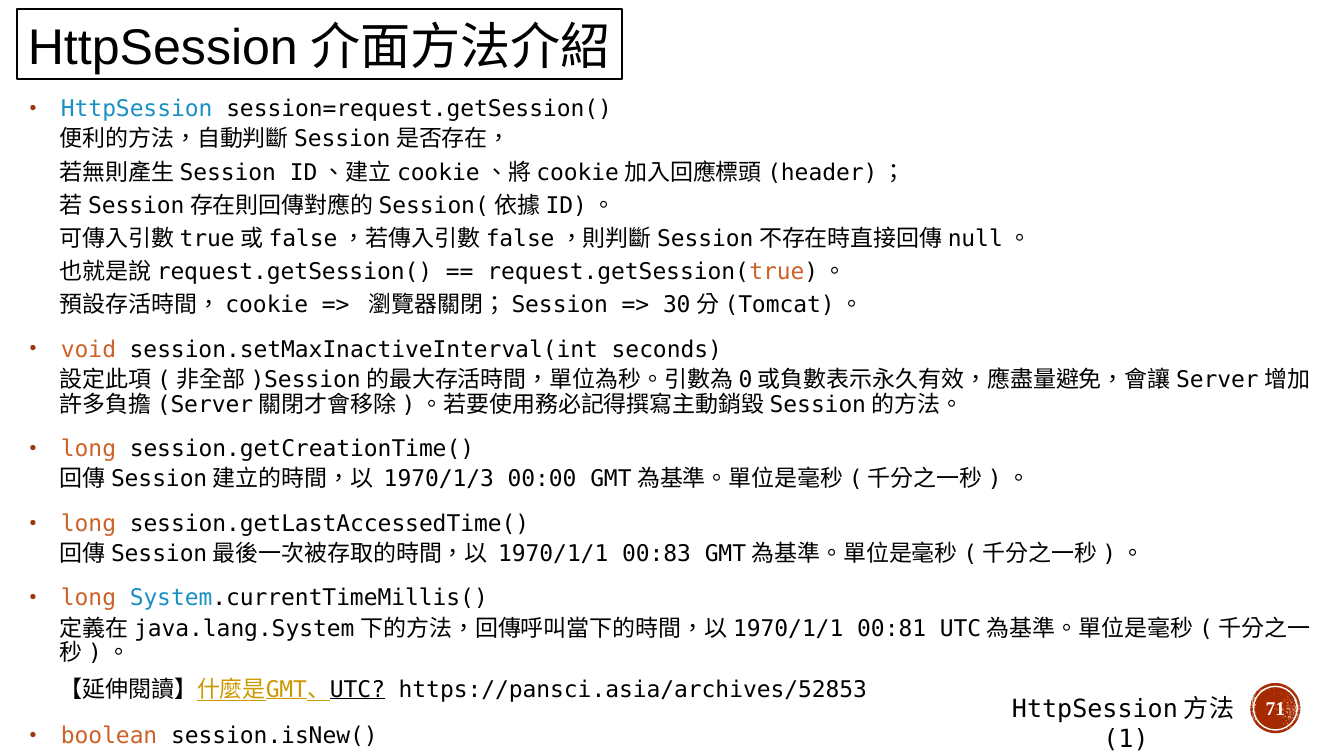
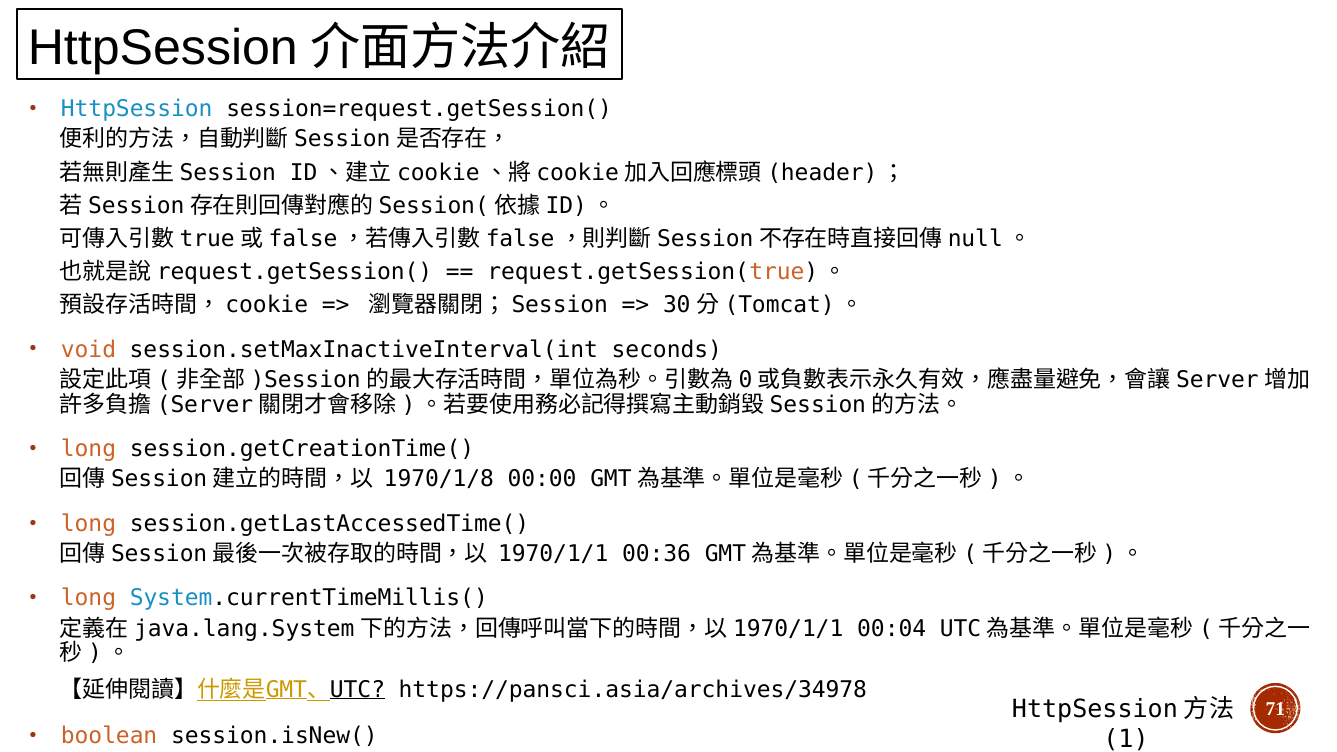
1970/1/3: 1970/1/3 -> 1970/1/8 (439, 479)
00:83: 00:83 -> 00:36 (657, 554)
00:81: 00:81 -> 00:04 (892, 629)
https://pansci.asia/archives/52853: https://pansci.asia/archives/52853 -> https://pansci.asia/archives/34978 (633, 690)
